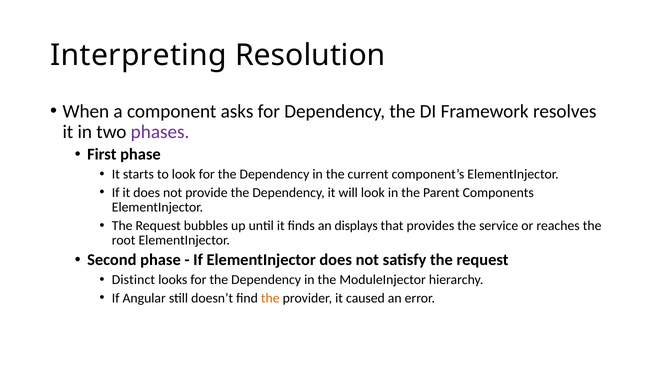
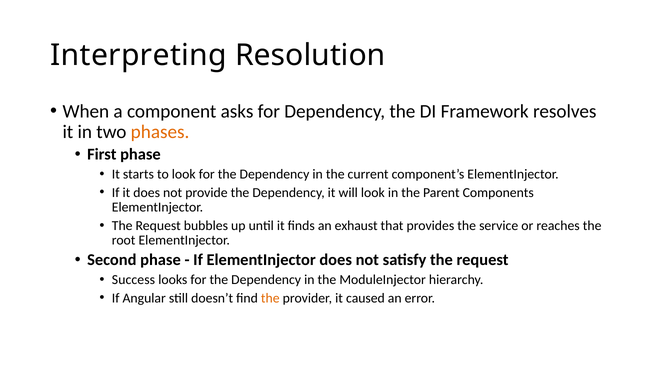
phases colour: purple -> orange (160, 132)
displays: displays -> exhaust (356, 226)
Distinct: Distinct -> Success (133, 280)
